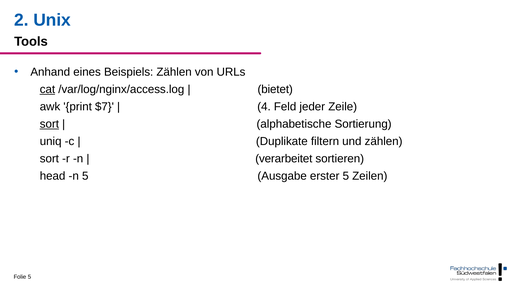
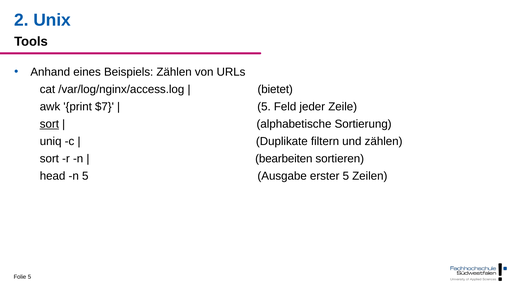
cat underline: present -> none (47, 89)
4: 4 -> 5 (264, 106)
verarbeitet: verarbeitet -> bearbeiten (284, 158)
